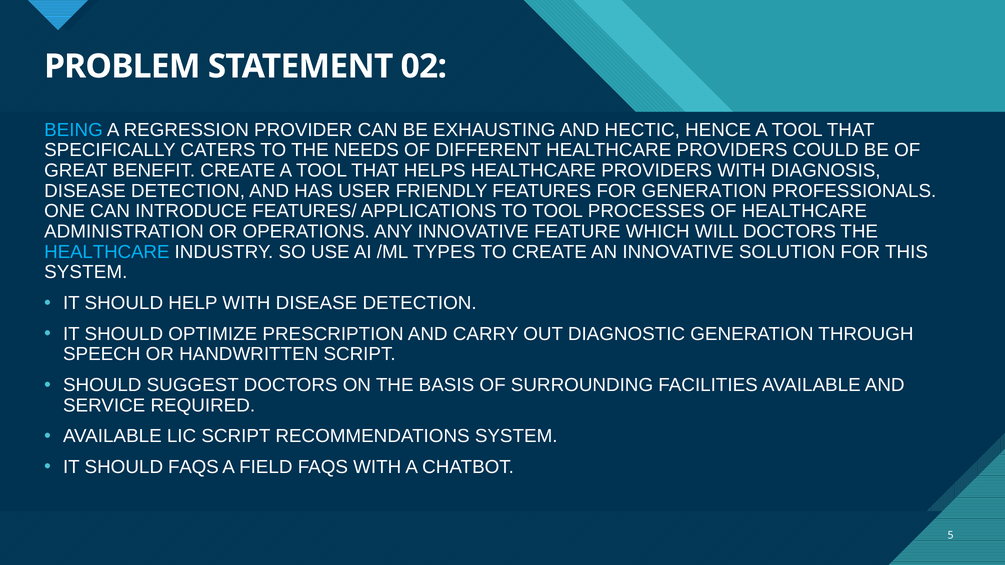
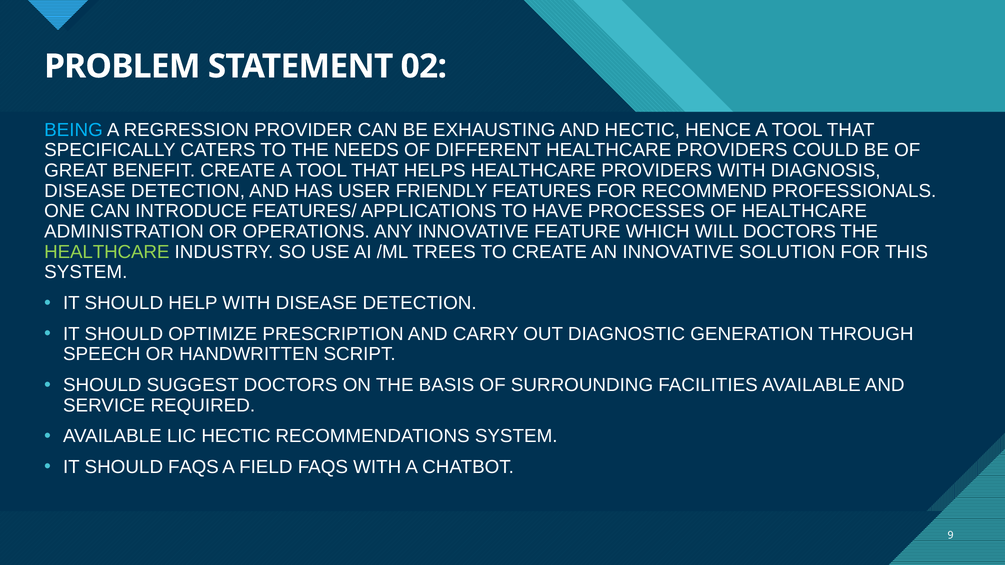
FOR GENERATION: GENERATION -> RECOMMEND (704, 191)
TO TOOL: TOOL -> HAVE (558, 211)
HEALTHCARE colour: light blue -> light green (107, 252)
TYPES: TYPES -> TREES (444, 252)
LIC SCRIPT: SCRIPT -> HECTIC (236, 436)
5: 5 -> 9 (951, 535)
